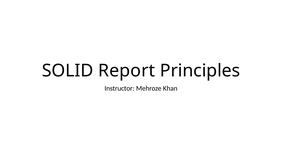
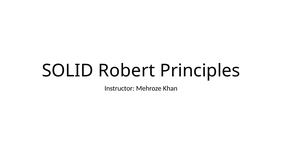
Report: Report -> Robert (127, 70)
